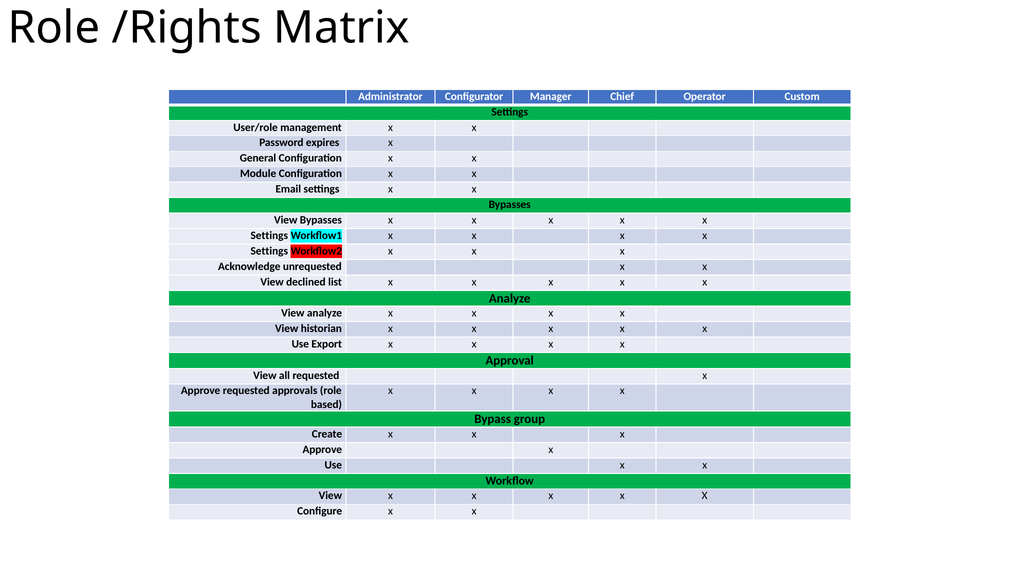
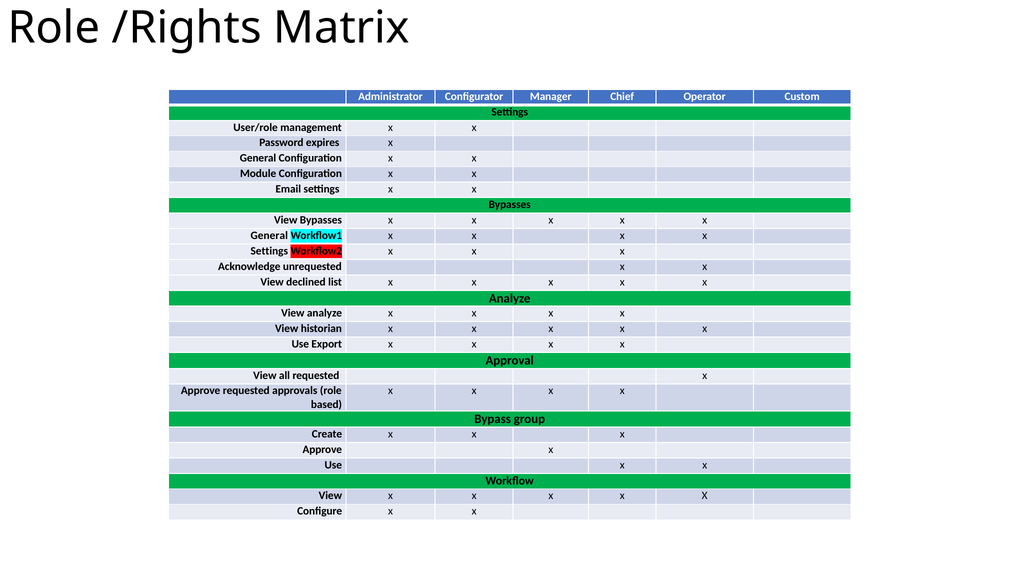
Settings: Settings -> General (269, 236)
